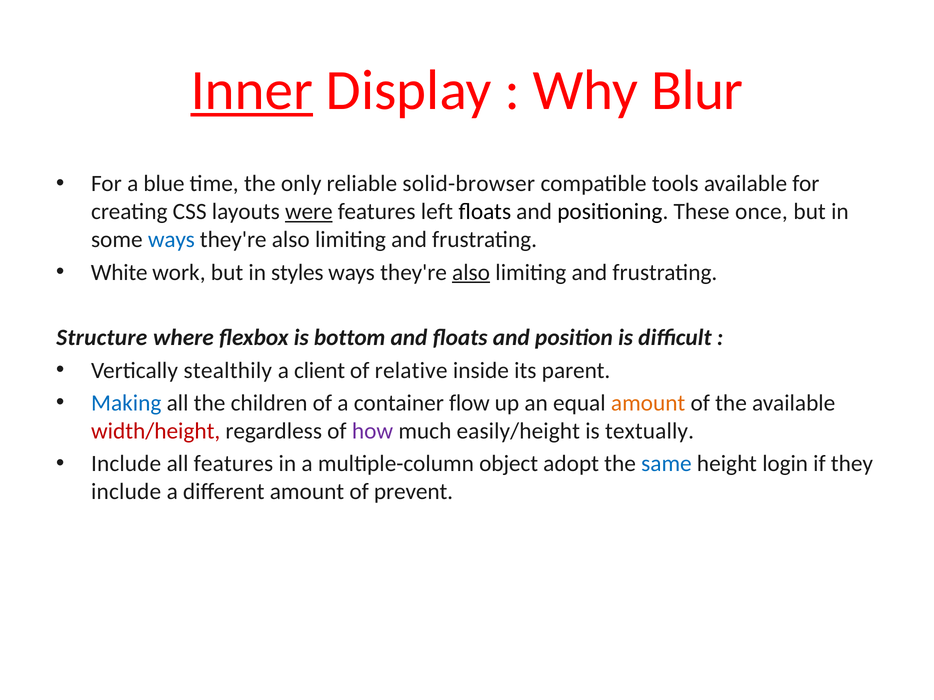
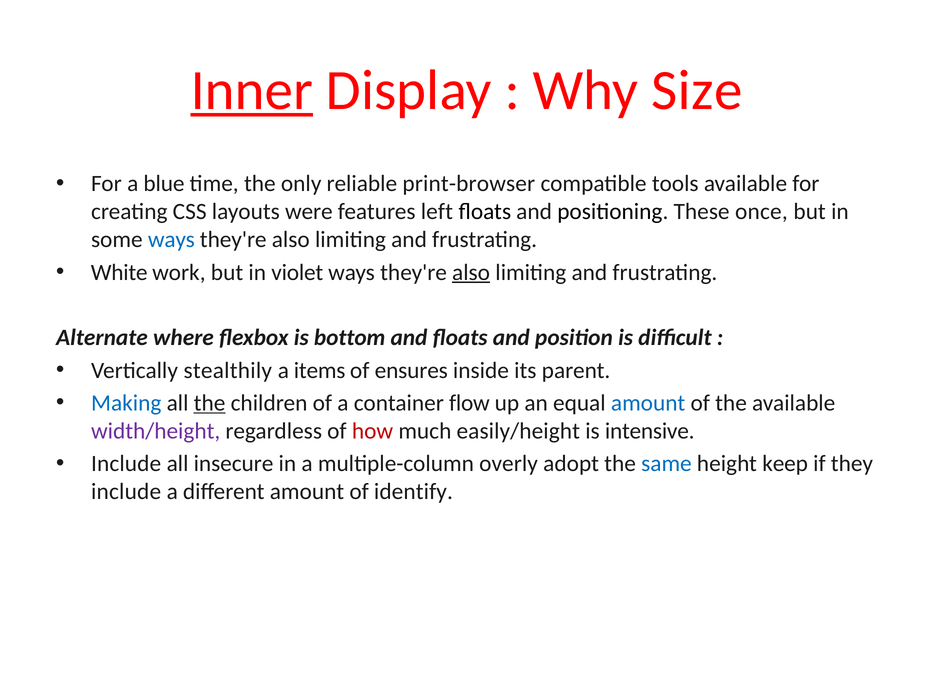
Blur: Blur -> Size (697, 90)
solid-browser: solid-browser -> print-browser (469, 184)
were underline: present -> none (309, 212)
styles: styles -> violet (297, 272)
Structure: Structure -> Alternate (102, 338)
client: client -> items (320, 371)
relative: relative -> ensures (411, 371)
the underline: none -> present (210, 403)
amount colour: orange -> blue (648, 403)
width/height colour: red -> purple (156, 431)
how colour: purple -> red (373, 431)
textually: textually -> intensive (650, 431)
all features: features -> insecure (234, 464)
object: object -> overly (509, 464)
login: login -> keep (785, 464)
prevent: prevent -> identify (413, 492)
